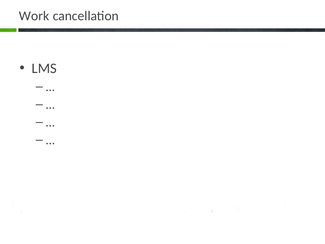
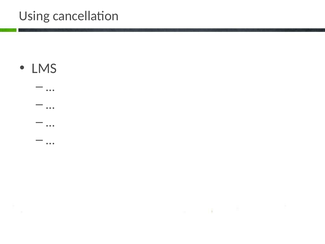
Work: Work -> Using (34, 16)
